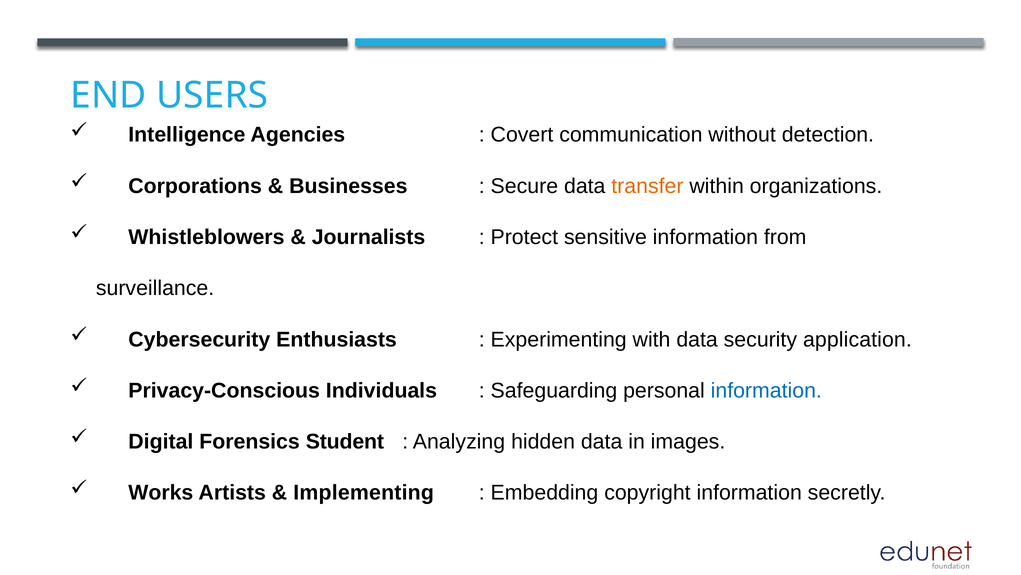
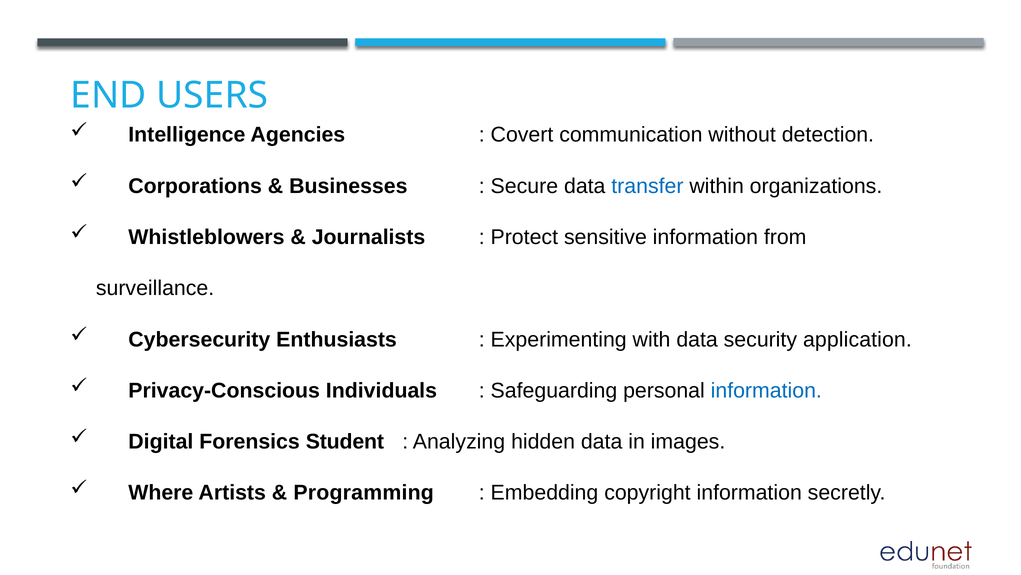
transfer colour: orange -> blue (647, 186)
Works: Works -> Where (161, 492)
Implementing: Implementing -> Programming (364, 492)
